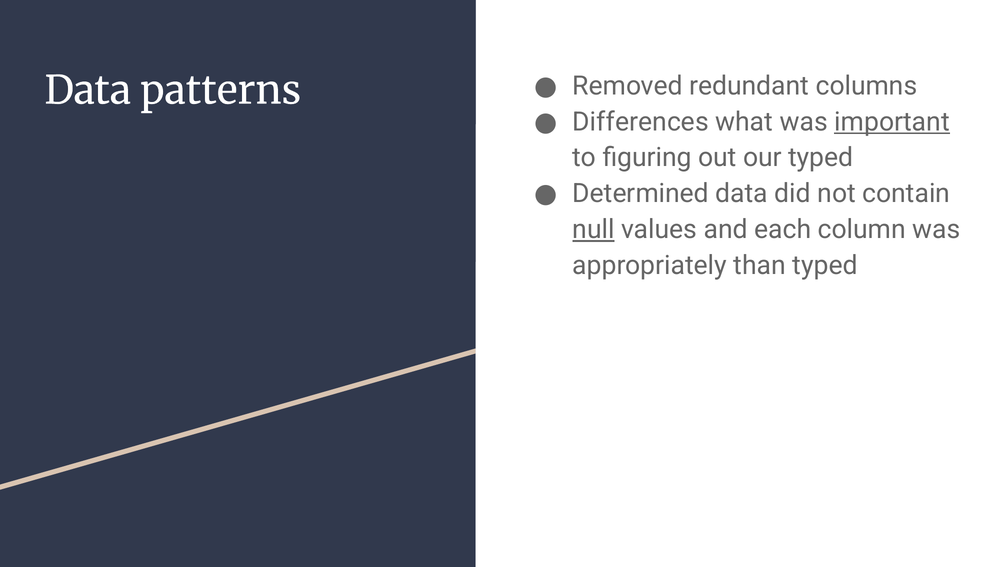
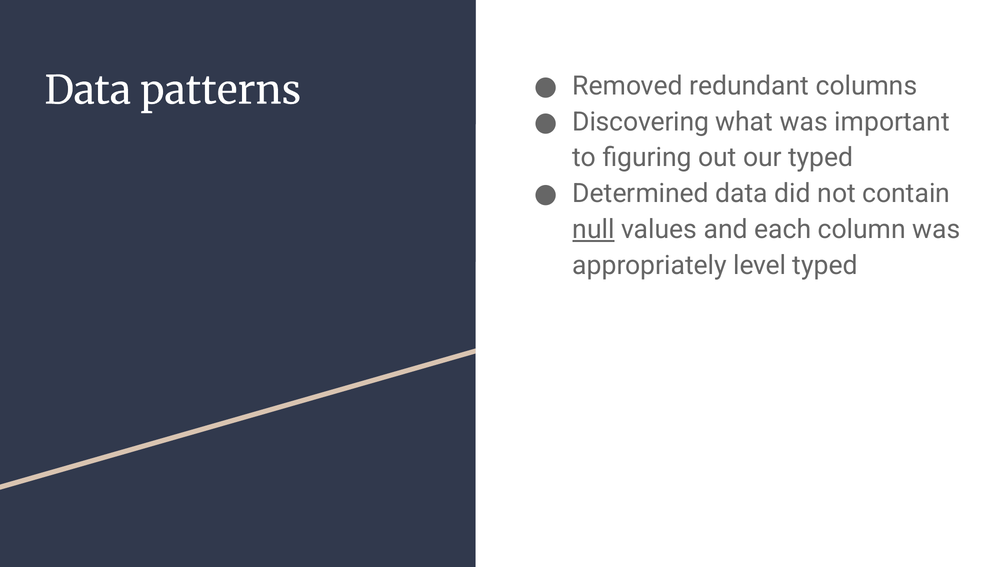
Differences: Differences -> Discovering (641, 122)
important underline: present -> none (892, 122)
than: than -> level (760, 265)
